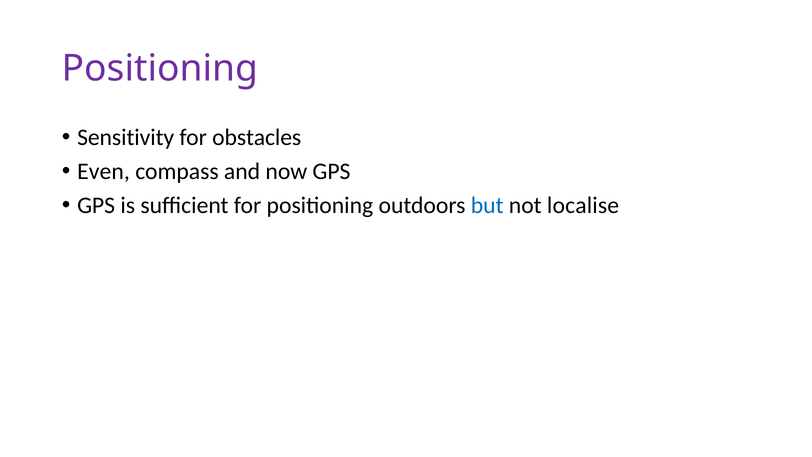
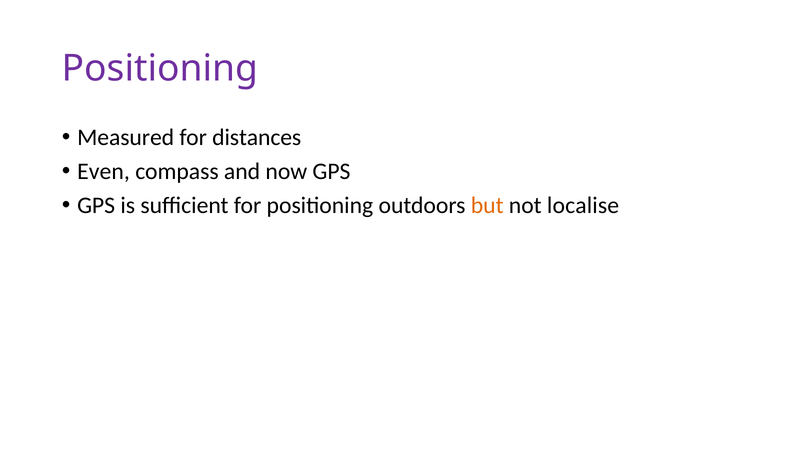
Sensitivity: Sensitivity -> Measured (126, 137)
obstacles: obstacles -> distances (257, 137)
but colour: blue -> orange (487, 205)
